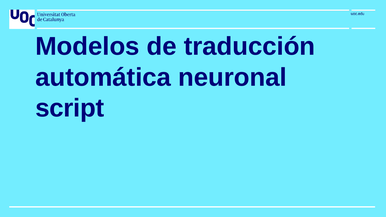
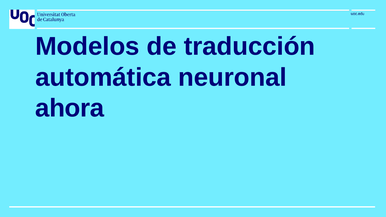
script: script -> ahora (70, 108)
